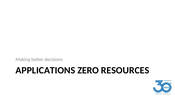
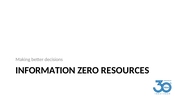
APPLICATIONS: APPLICATIONS -> INFORMATION (45, 71)
